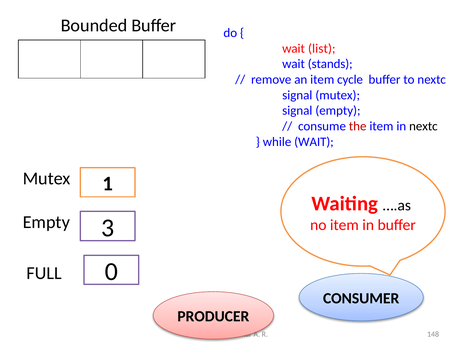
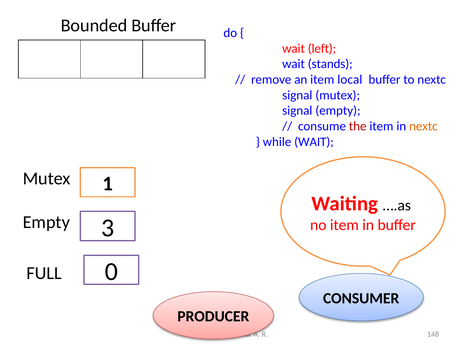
list: list -> left (322, 48)
cycle: cycle -> local (350, 80)
nextc colour: black -> orange (423, 126)
